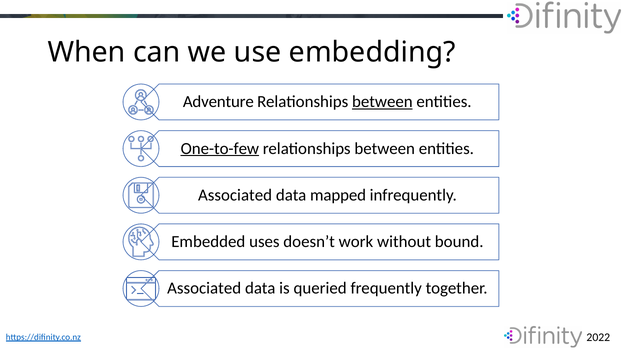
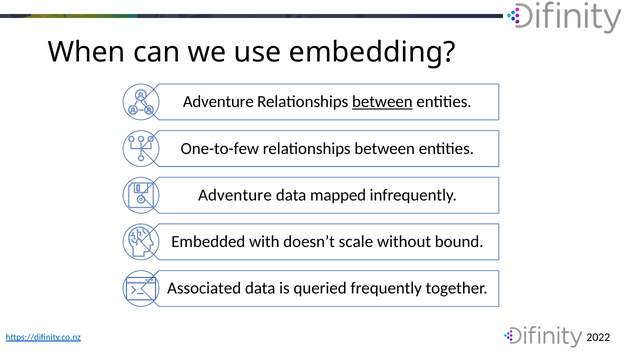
One-to-few underline: present -> none (220, 148)
Associated: Associated -> Adventure (235, 195)
uses: uses -> with (264, 242)
work: work -> scale (356, 242)
